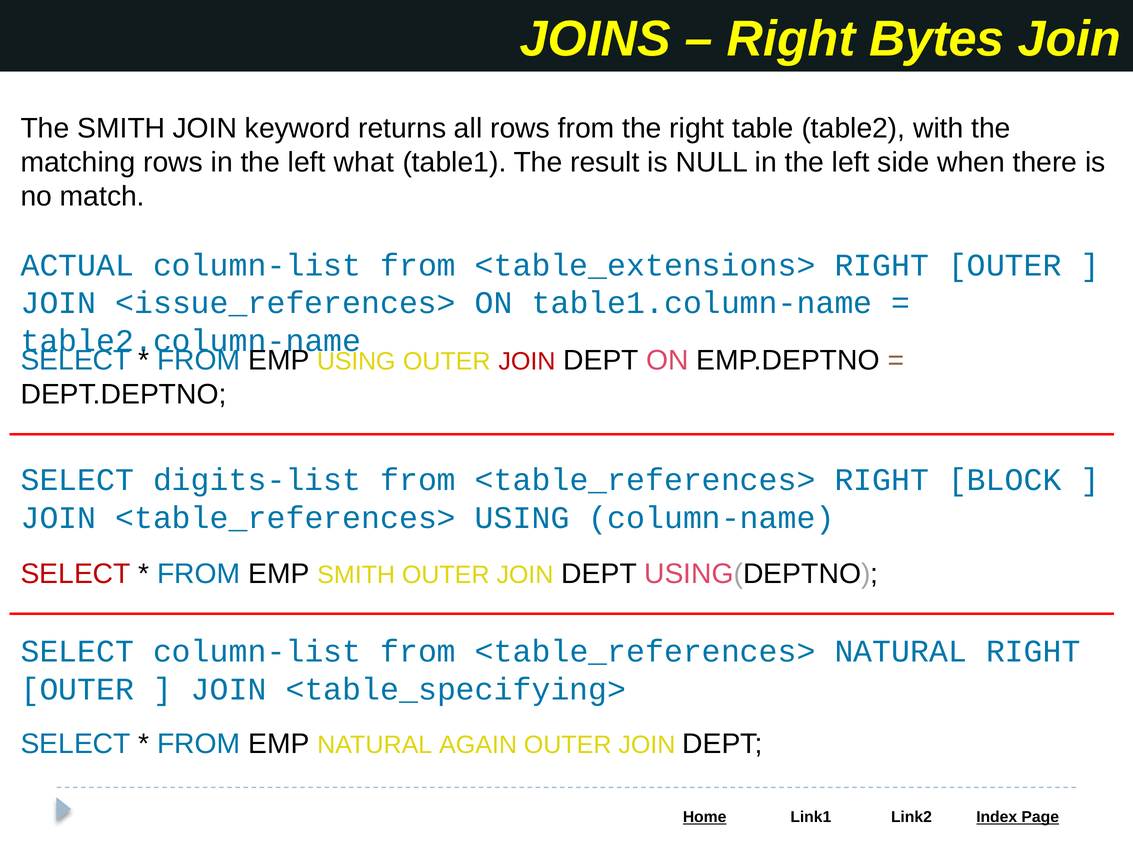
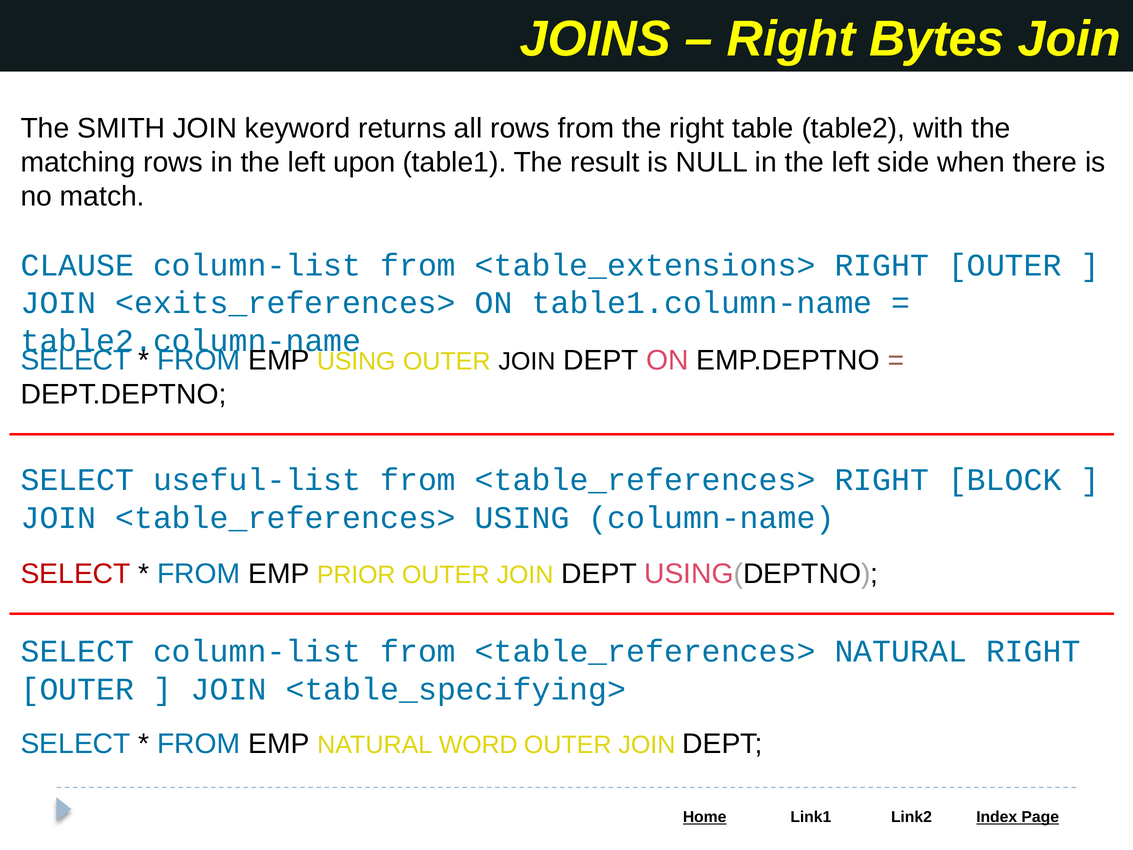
what: what -> upon (364, 162)
ACTUAL: ACTUAL -> CLAUSE (77, 265)
<issue_references>: <issue_references> -> <exits_references> (286, 303)
JOIN colour: red -> black (527, 361)
digits-list: digits-list -> useful-list (257, 480)
EMP SMITH: SMITH -> PRIOR (356, 575)
AGAIN: AGAIN -> WORD (478, 745)
